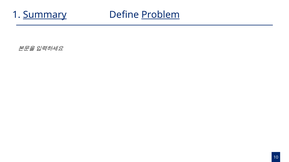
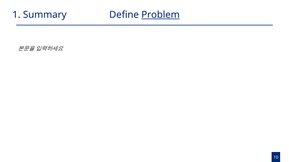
Summary underline: present -> none (45, 15)
